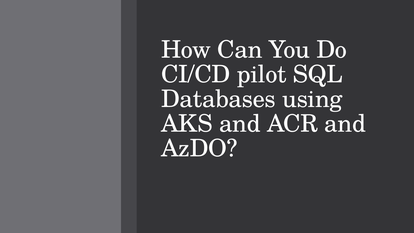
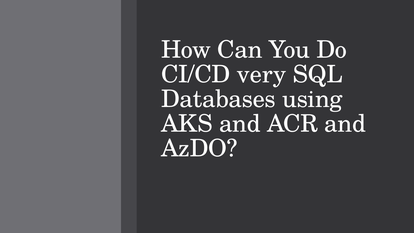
pilot: pilot -> very (261, 75)
